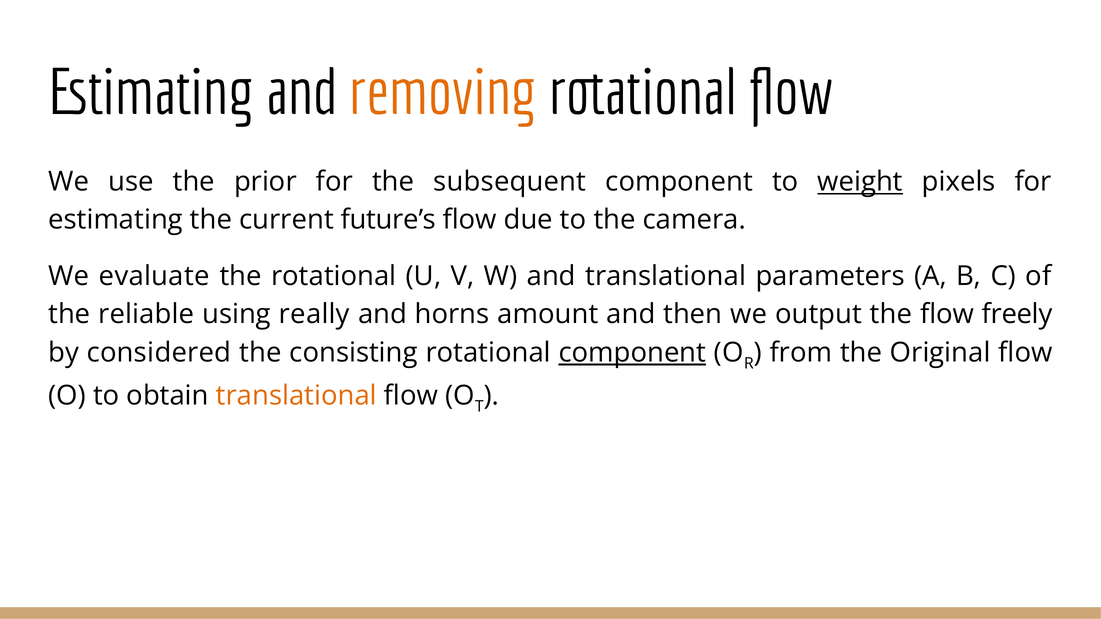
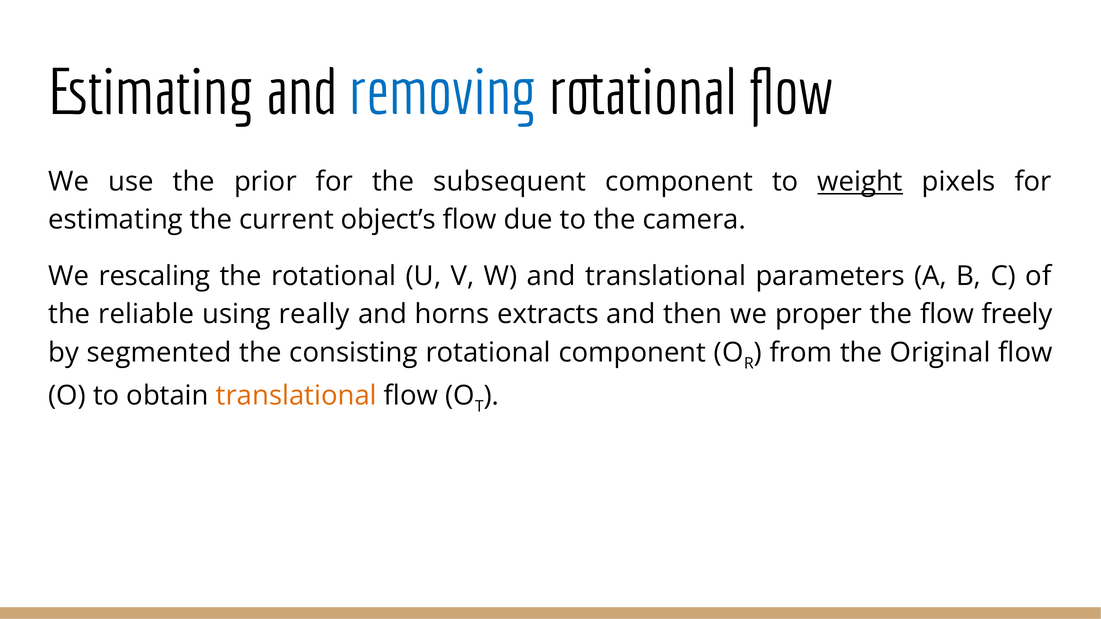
removing colour: orange -> blue (443, 93)
future’s: future’s -> object’s (388, 220)
evaluate: evaluate -> rescaling (154, 276)
amount: amount -> extracts (548, 314)
output: output -> proper (819, 314)
considered: considered -> segmented (159, 353)
component underline: present -> none (632, 353)
